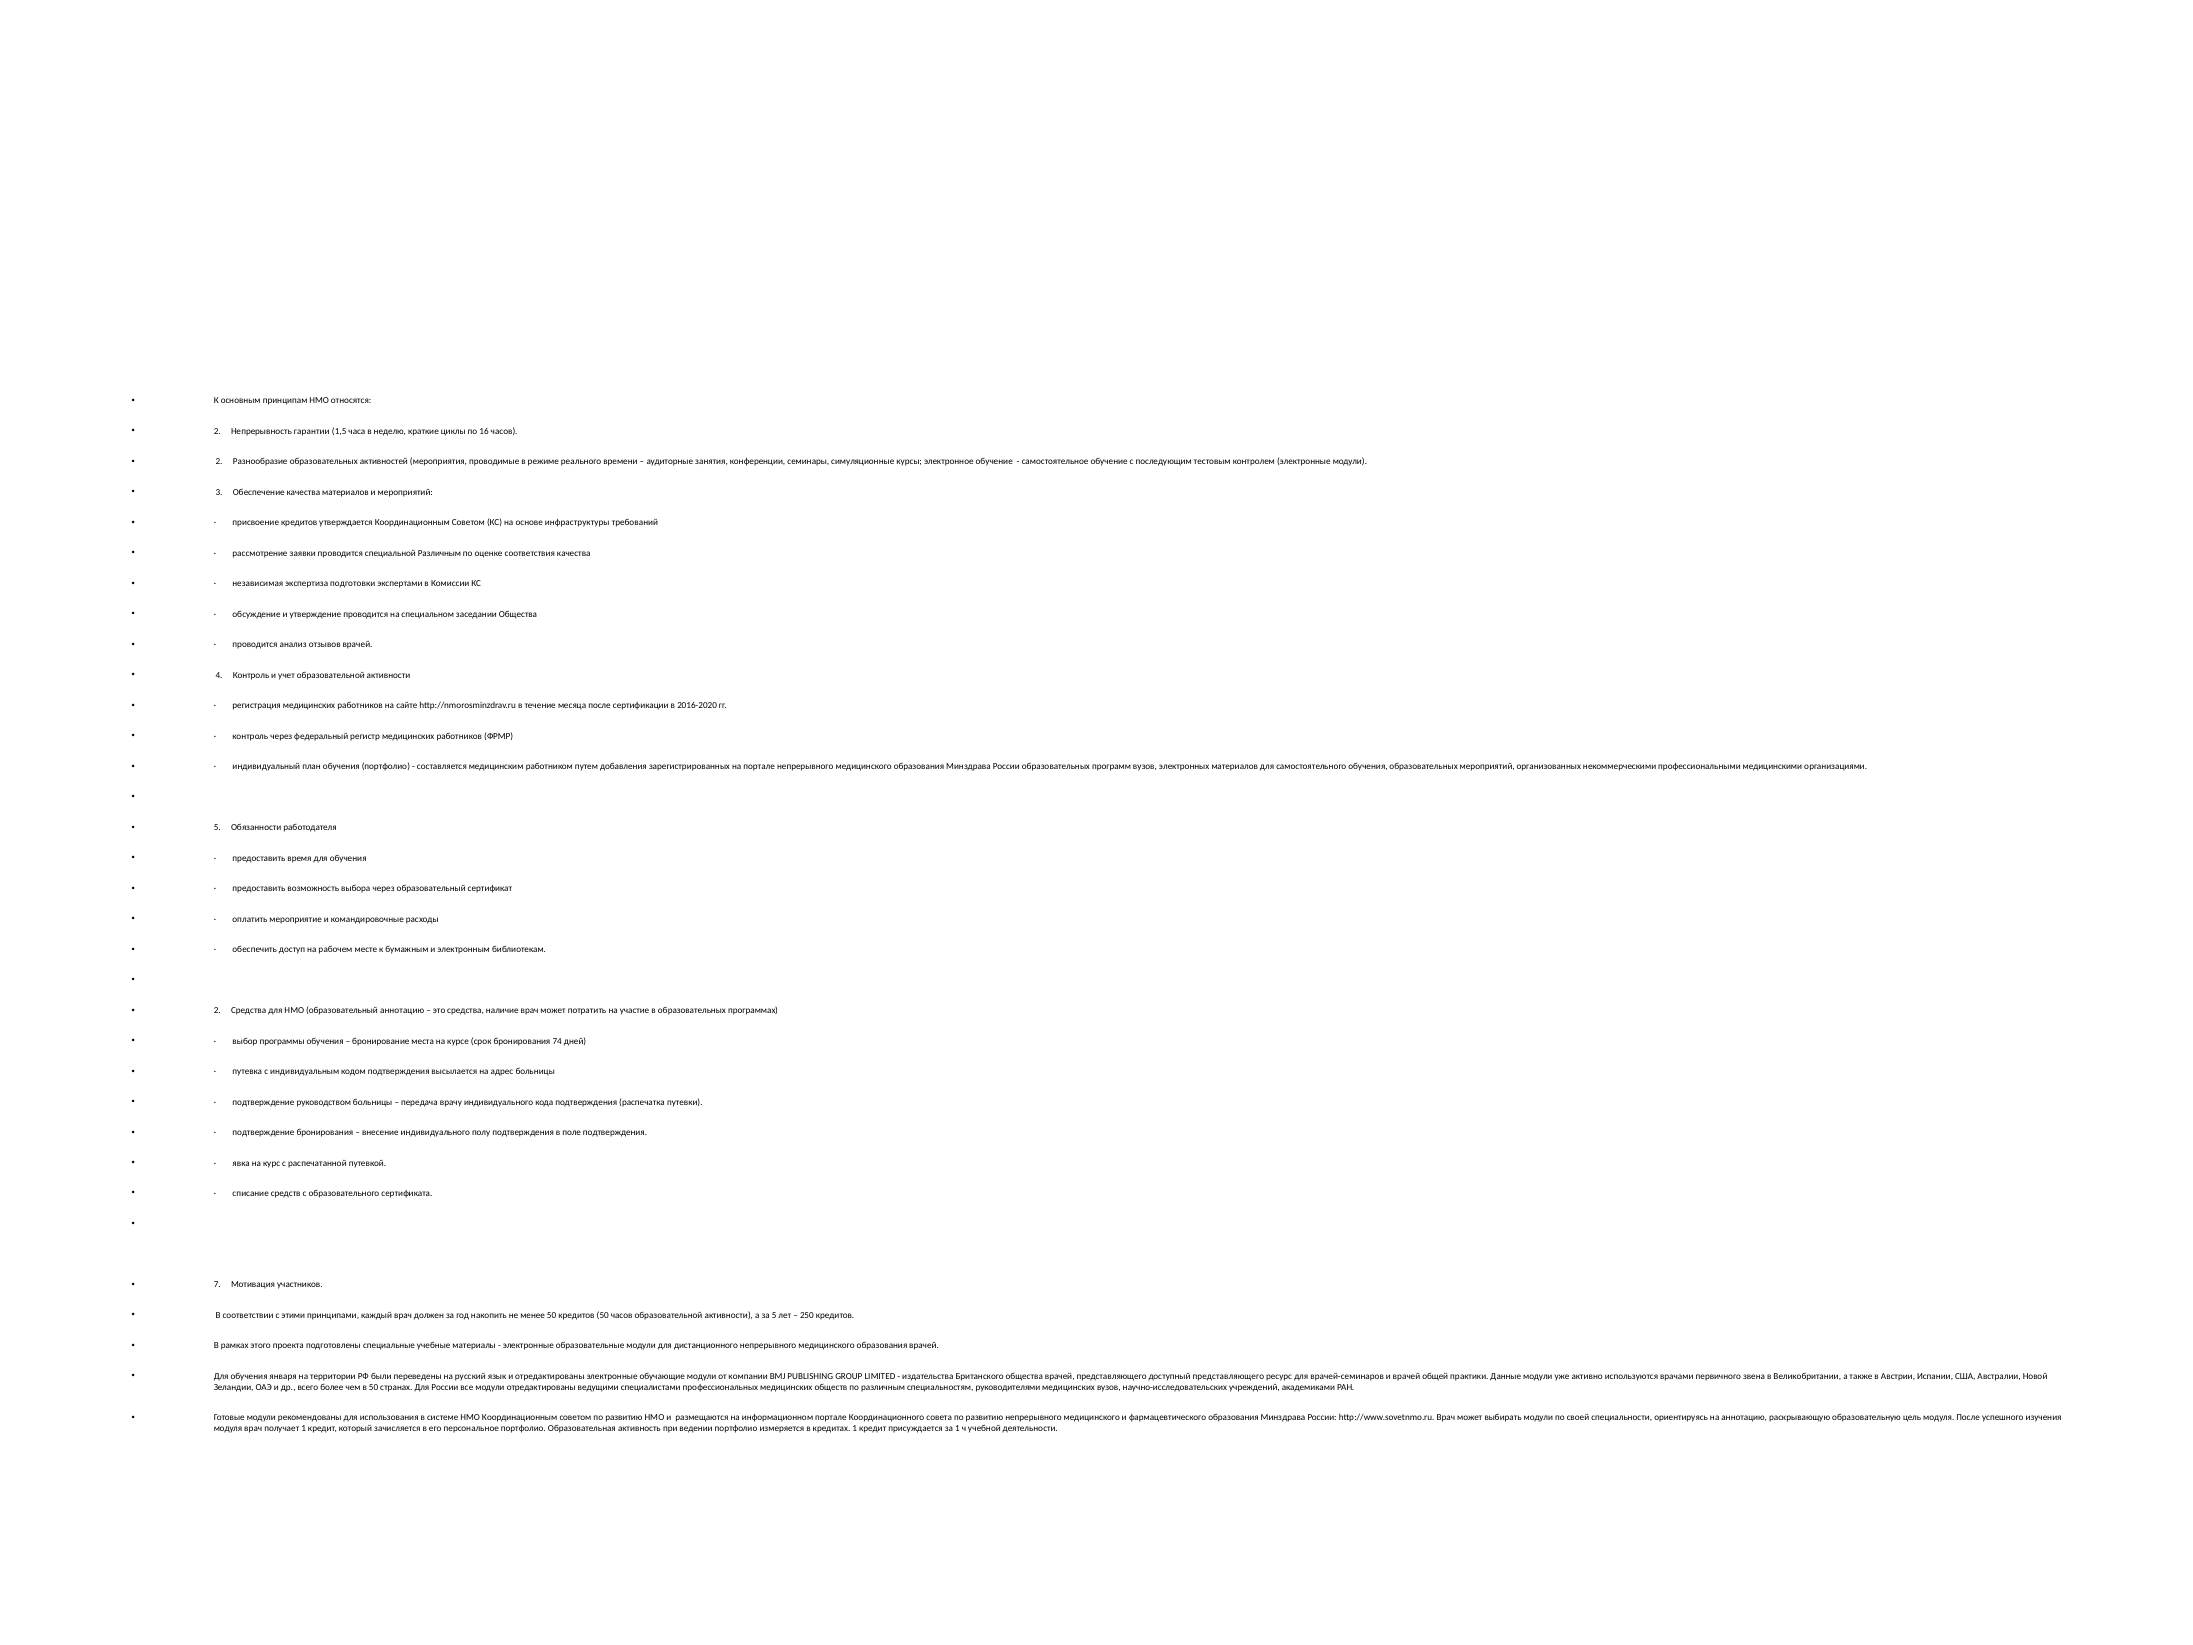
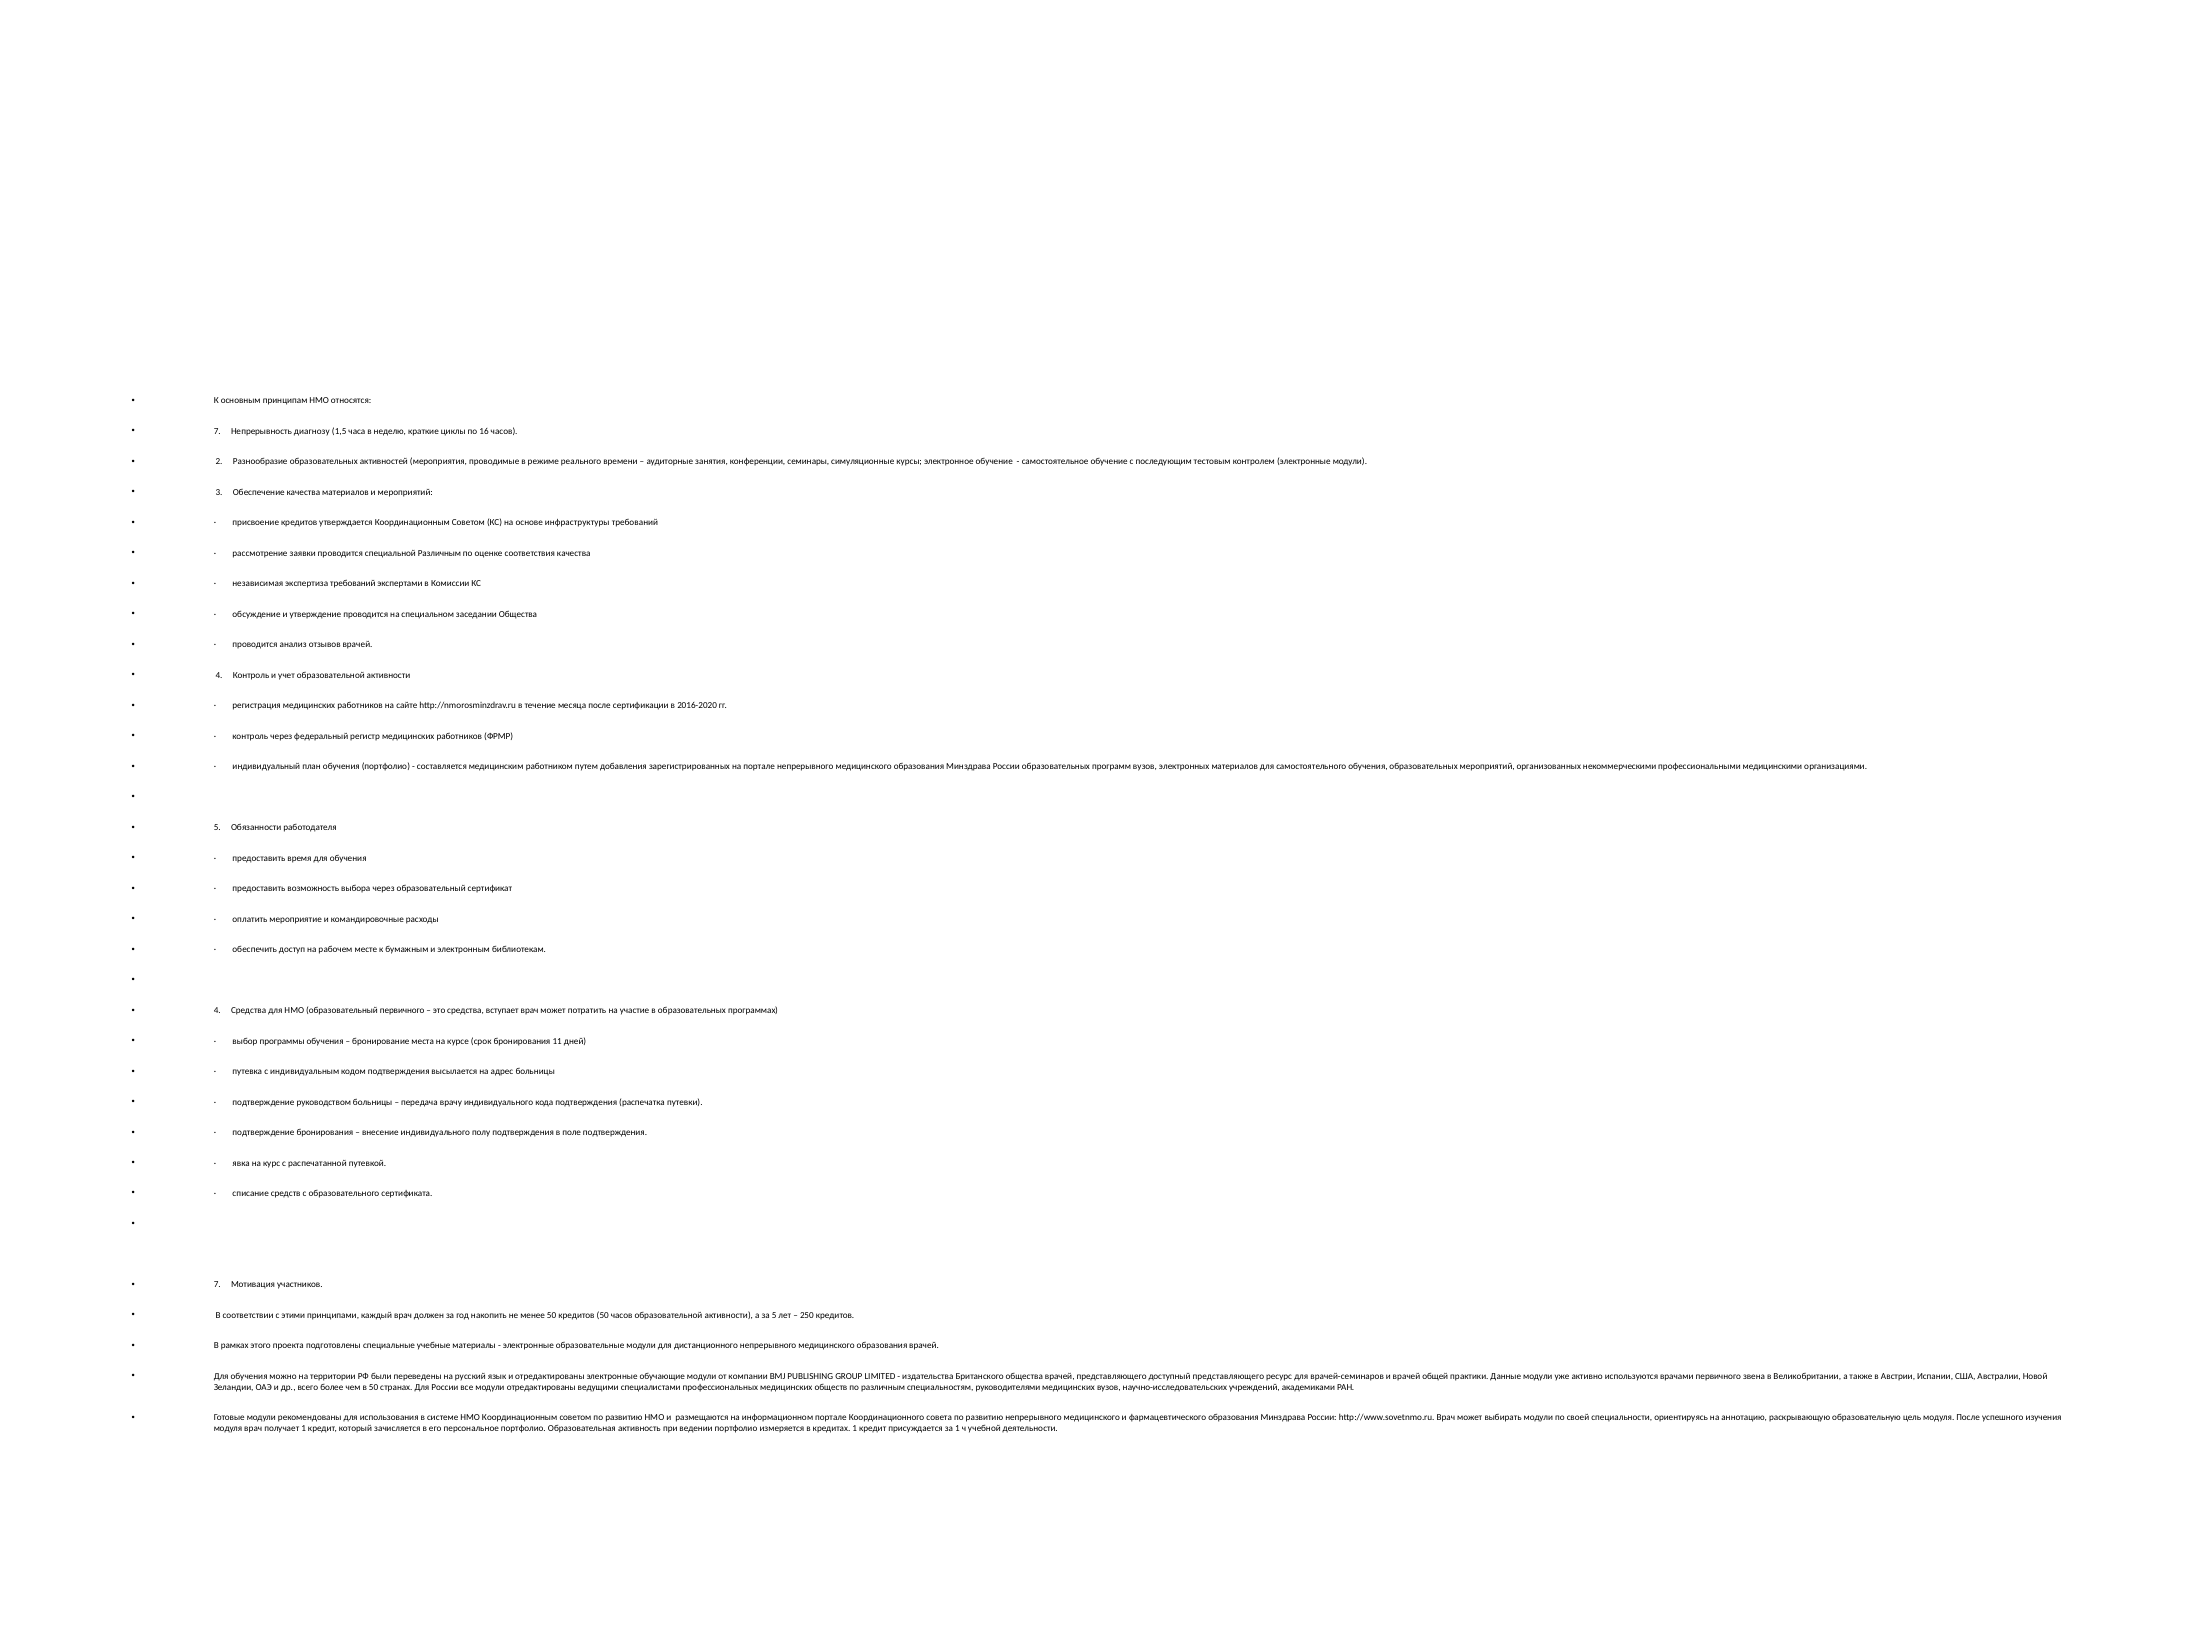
2: 2 -> 7 (217, 431)
гарантии: гарантии -> диагнозу (312, 431)
экспертиза подготовки: подготовки -> требований (353, 584)
2: 2 -> 4 (217, 1010)
образовательный аннотацию: аннотацию -> первичного (402, 1010)
наличие: наличие -> вступает (502, 1010)
74: 74 -> 11 (557, 1041)
января: января -> можно (283, 1376)
